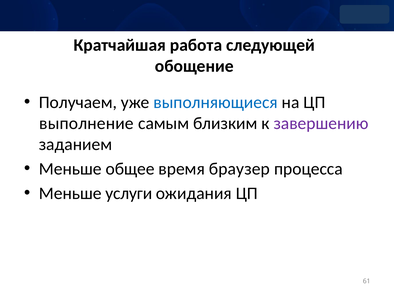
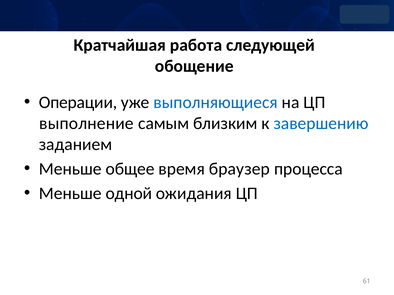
Получаем: Получаем -> Операции (78, 103)
завершению colour: purple -> blue (321, 124)
услуги: услуги -> одной (129, 194)
